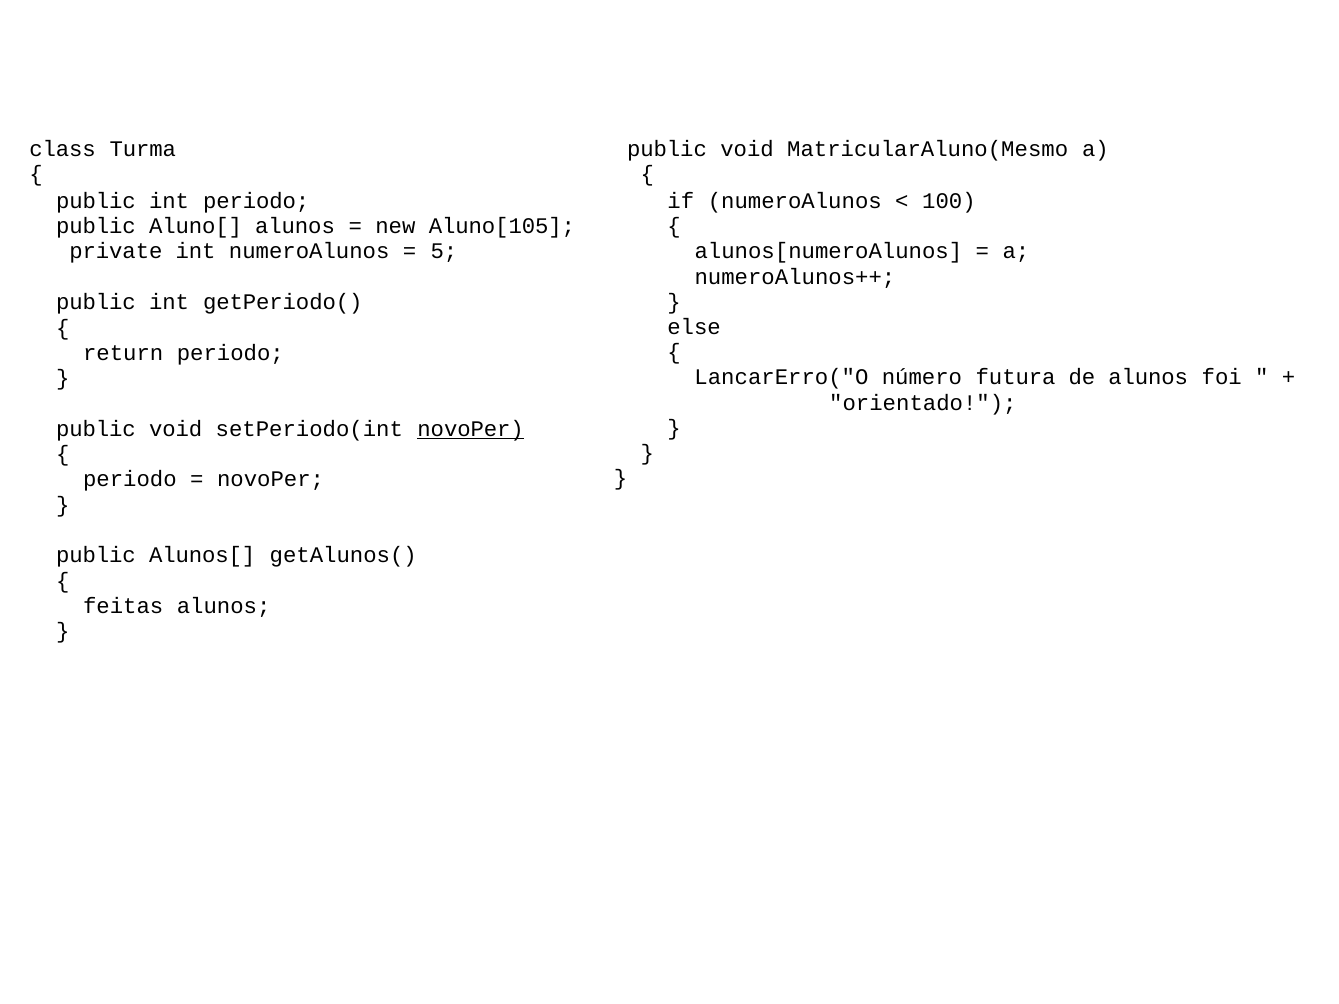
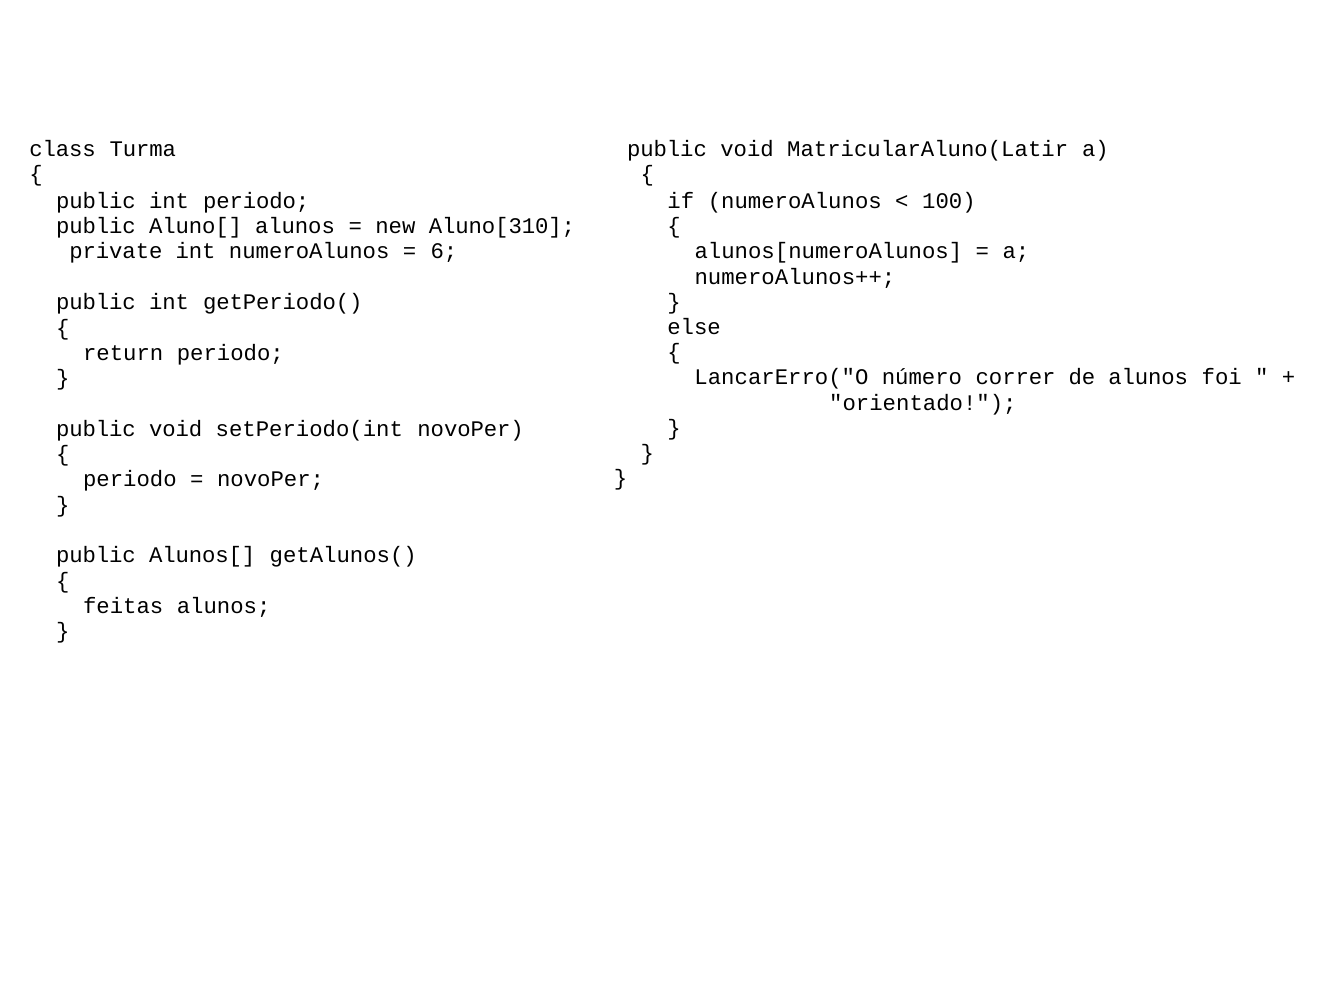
MatricularAluno(Mesmo: MatricularAluno(Mesmo -> MatricularAluno(Latir (928, 149)
Aluno[105: Aluno[105 -> Aluno[310 (502, 226)
5: 5 -> 6 (444, 252)
futura: futura -> correr (1016, 378)
novoPer underline: present -> none (471, 429)
